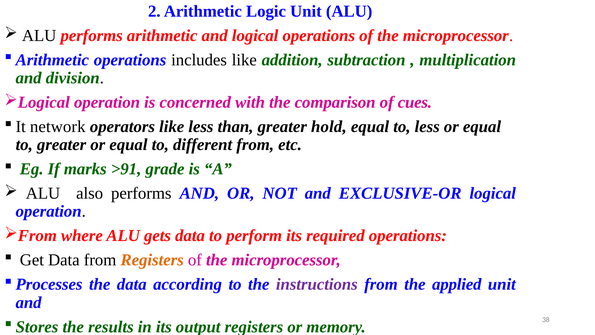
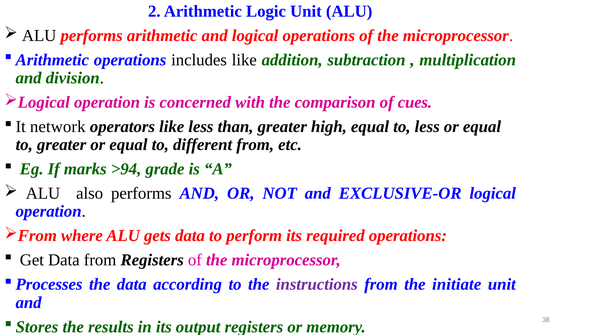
hold: hold -> high (329, 126)
>91: >91 -> >94 (126, 169)
Registers colour: orange -> black (152, 260)
applied: applied -> initiate (457, 284)
